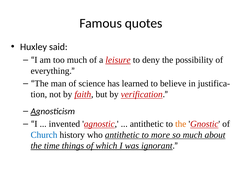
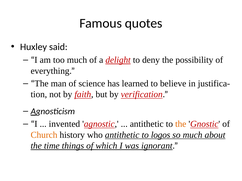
leisure: leisure -> delight (118, 60)
Church colour: blue -> orange (44, 135)
more: more -> logos (161, 135)
